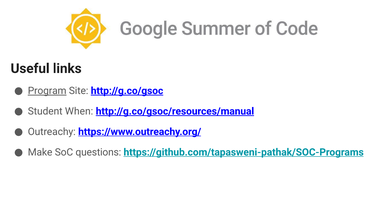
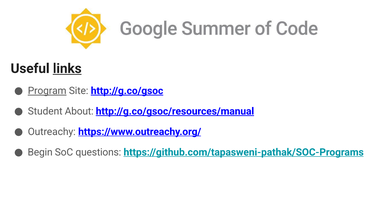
links underline: none -> present (67, 68)
When: When -> About (79, 111)
Make: Make -> Begin (40, 152)
